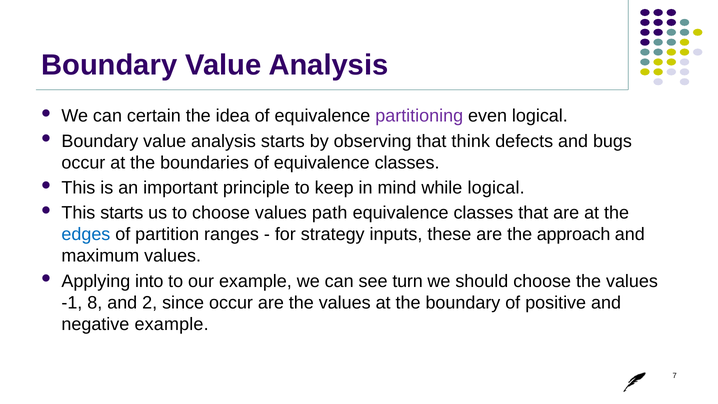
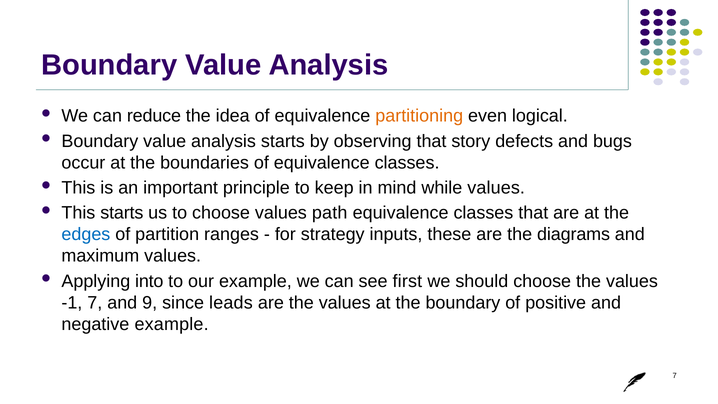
certain: certain -> reduce (154, 116)
partitioning colour: purple -> orange (419, 116)
think: think -> story (471, 141)
while logical: logical -> values (496, 188)
approach: approach -> diagrams (574, 234)
turn: turn -> first (407, 281)
-1 8: 8 -> 7 (95, 303)
2: 2 -> 9 (150, 303)
since occur: occur -> leads (231, 303)
